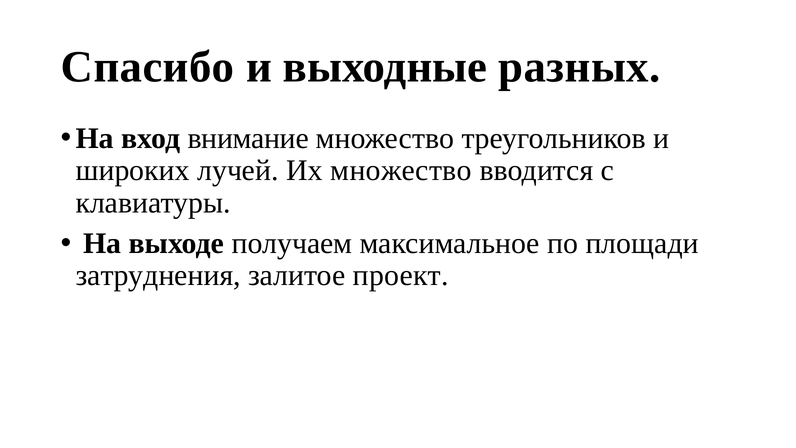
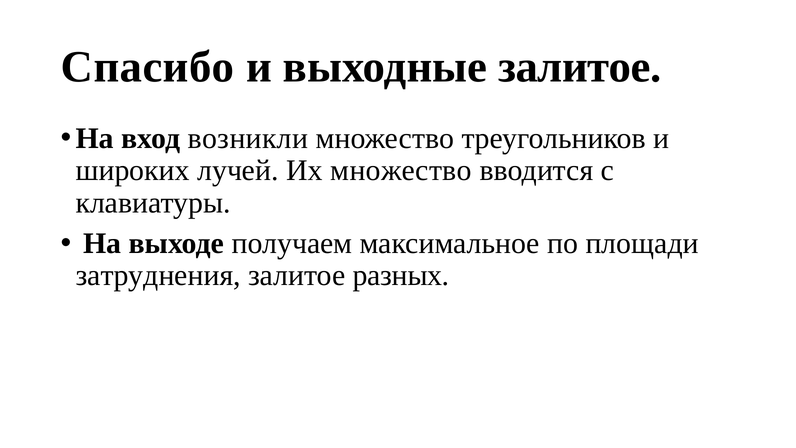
выходные разных: разных -> залитое (580, 67)
внимание: внимание -> возникли (248, 138)
проект: проект -> разных (401, 275)
